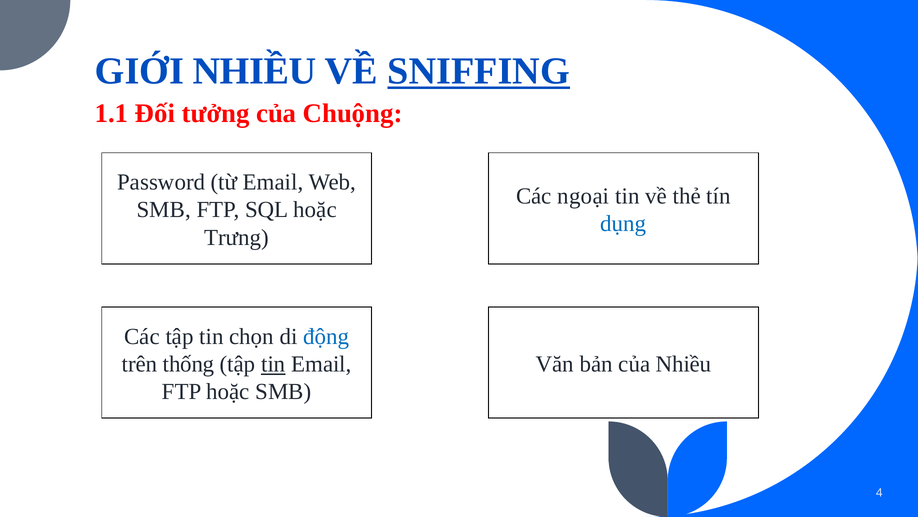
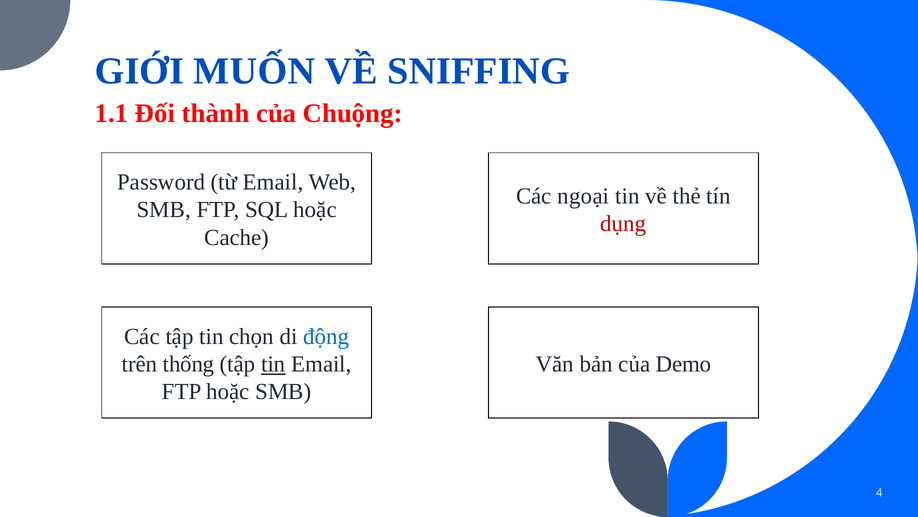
GIỚI NHIỀU: NHIỀU -> MUỐN (254, 71)
SNIFFING underline: present -> none (479, 71)
tưởng: tưởng -> thành (216, 113)
dụng colour: blue -> red (623, 223)
Trưng: Trưng -> Cache (237, 237)
của Nhiều: Nhiều -> Demo (684, 364)
